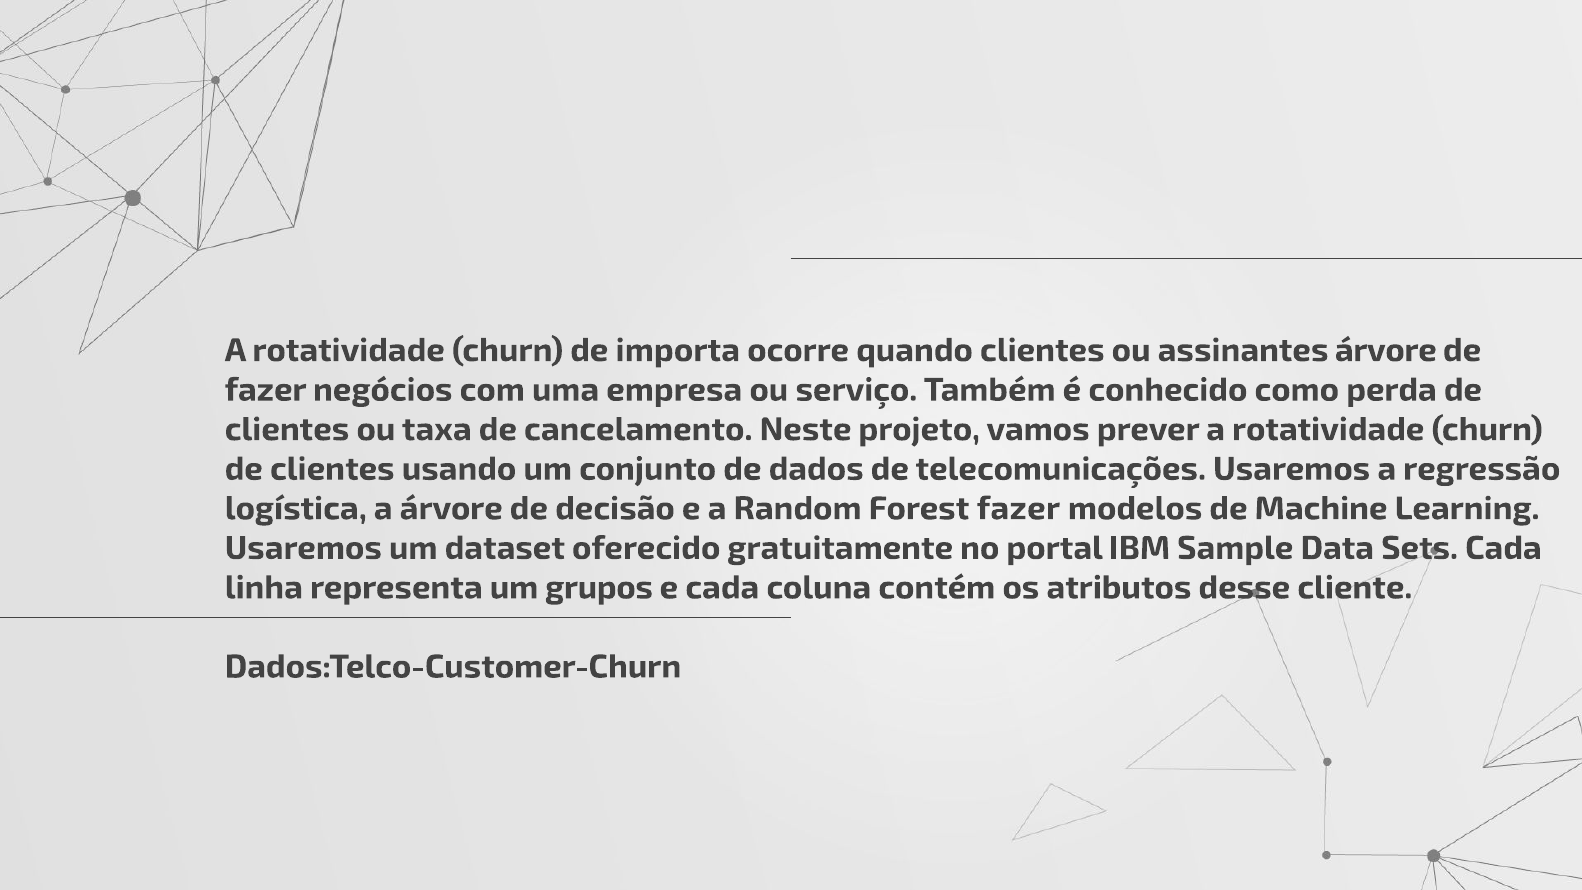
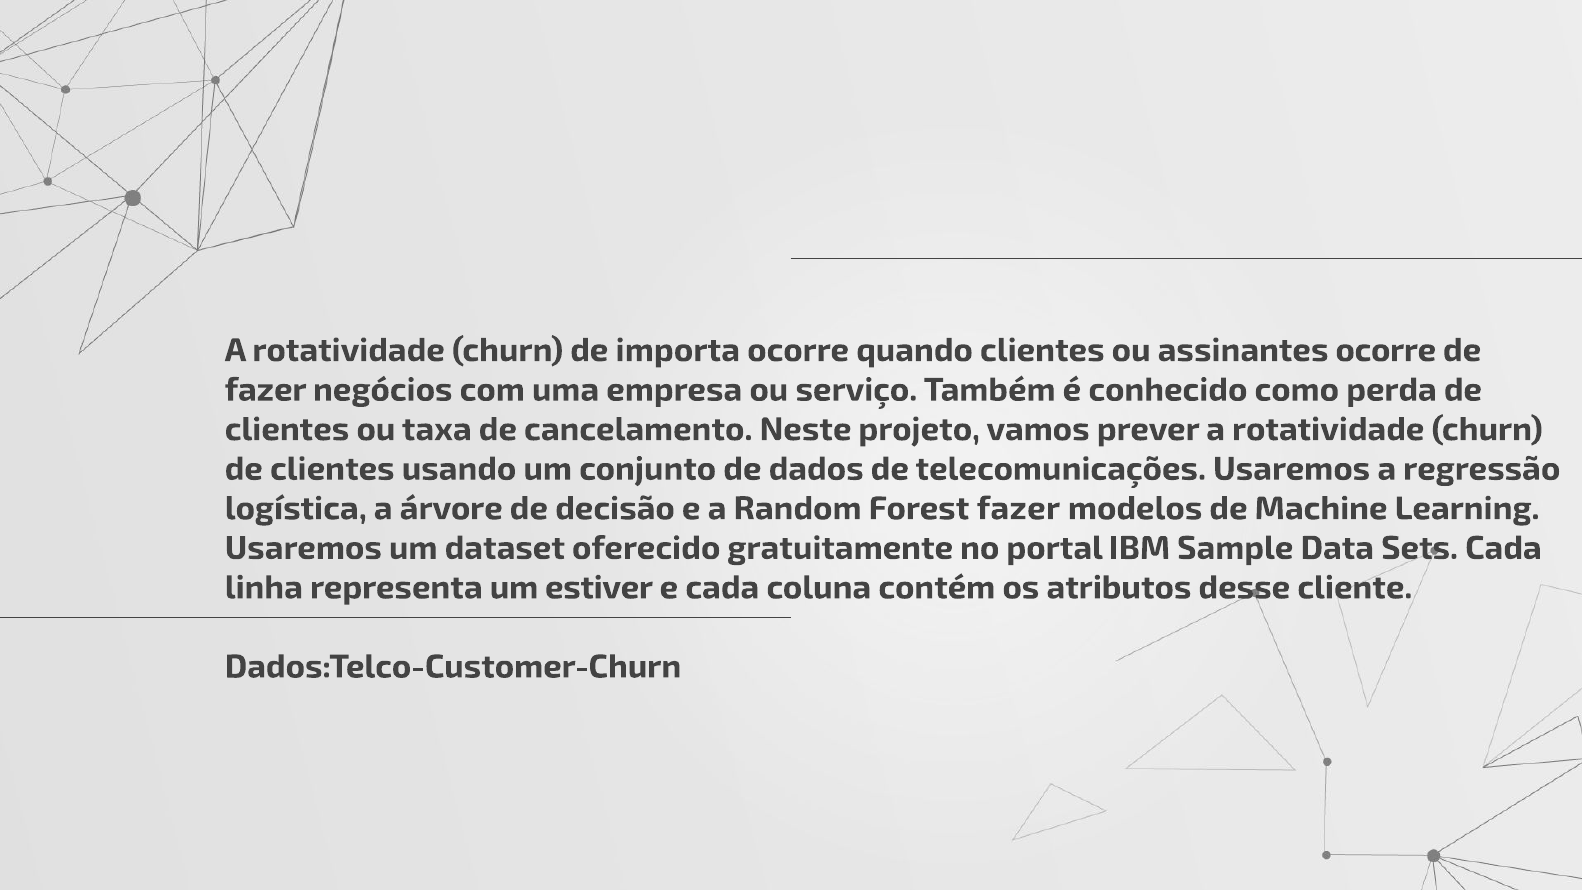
assinantes árvore: árvore -> ocorre (1386, 350)
grupos: grupos -> estiver (599, 587)
